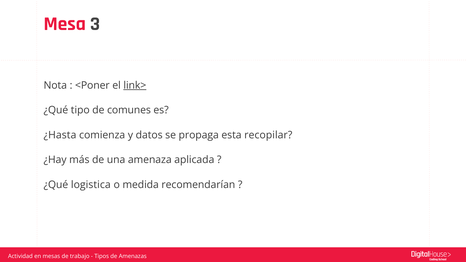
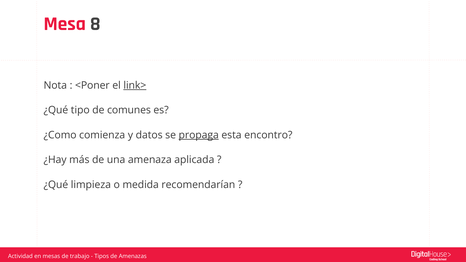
3: 3 -> 8 (95, 24)
¿Hasta: ¿Hasta -> ¿Como (60, 135)
propaga underline: none -> present (199, 135)
recopilar: recopilar -> encontro (268, 135)
logistica: logistica -> limpieza (91, 185)
